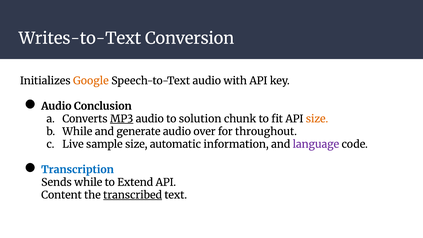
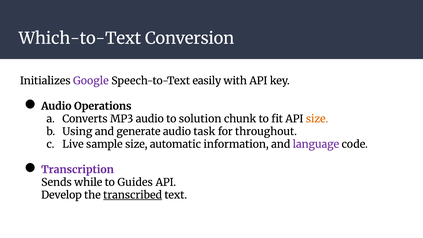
Writes-to-Text: Writes-to-Text -> Which-to-Text (80, 38)
Google colour: orange -> purple (91, 81)
Speech-to-Text audio: audio -> easily (207, 81)
Conclusion: Conclusion -> Operations (103, 106)
MP3 underline: present -> none (122, 119)
While: While -> Using (77, 132)
over: over -> task (204, 132)
Transcription colour: blue -> purple (77, 170)
Extend: Extend -> Guides (135, 182)
Content: Content -> Develop (61, 195)
